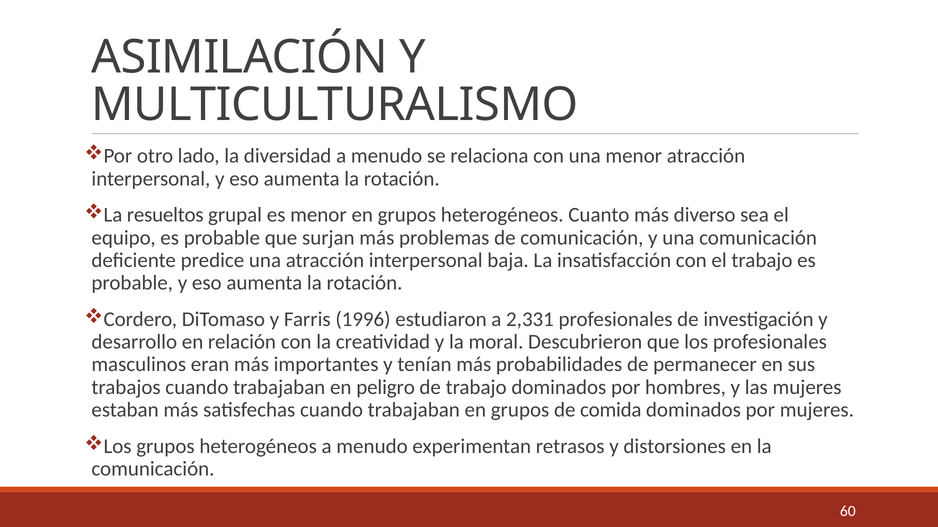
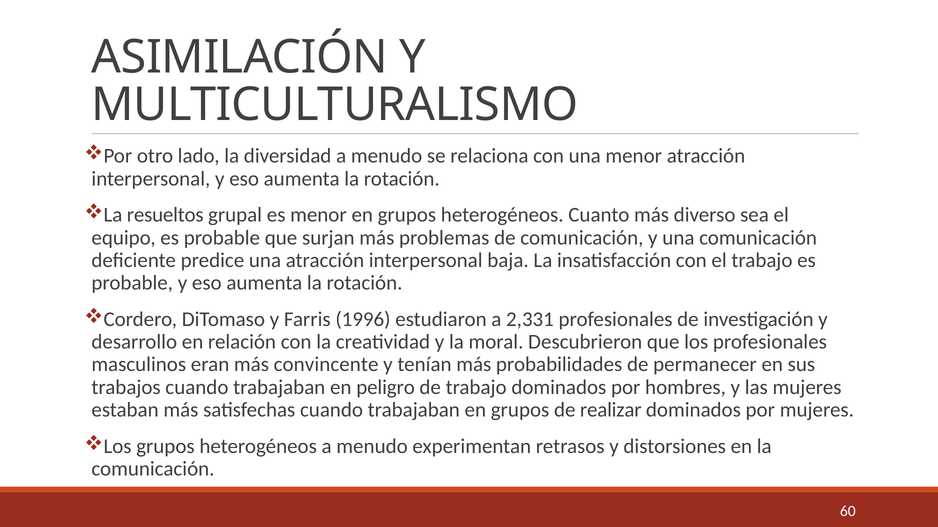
importantes: importantes -> convincente (326, 365)
comida: comida -> realizar (611, 410)
